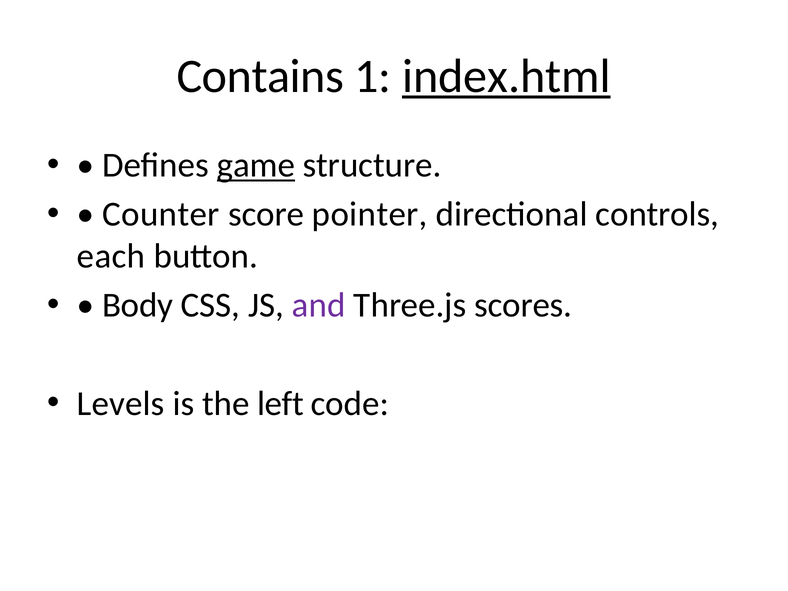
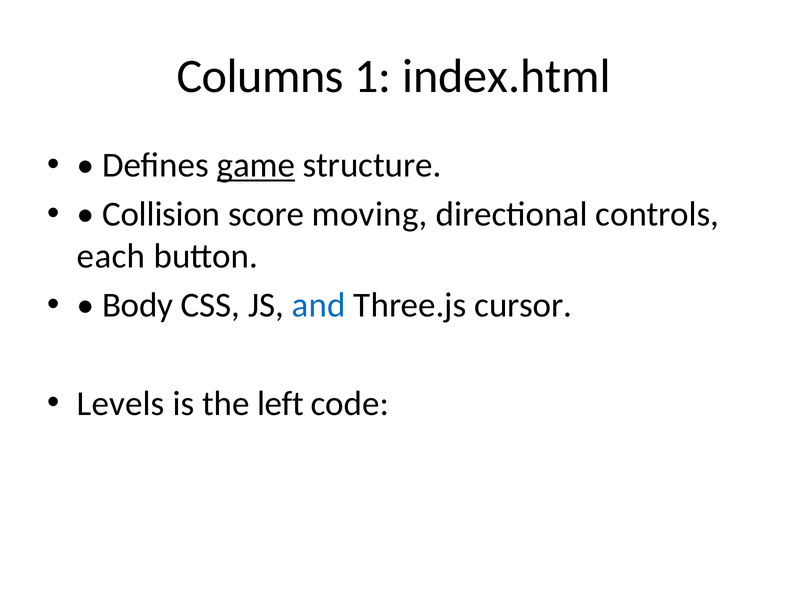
Contains: Contains -> Columns (260, 76)
index.html underline: present -> none (506, 76)
Counter: Counter -> Collision (161, 214)
pointer: pointer -> moving (370, 214)
and colour: purple -> blue (319, 305)
scores: scores -> cursor (523, 305)
